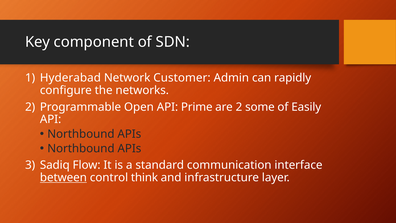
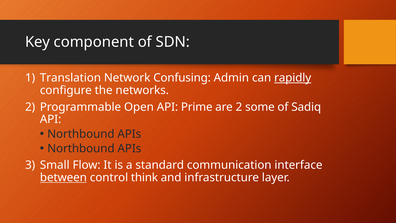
Hyderabad: Hyderabad -> Translation (70, 78)
Customer: Customer -> Confusing (182, 78)
rapidly underline: none -> present (293, 78)
Easily: Easily -> Sadiq (306, 107)
Sadiq: Sadiq -> Small (55, 165)
